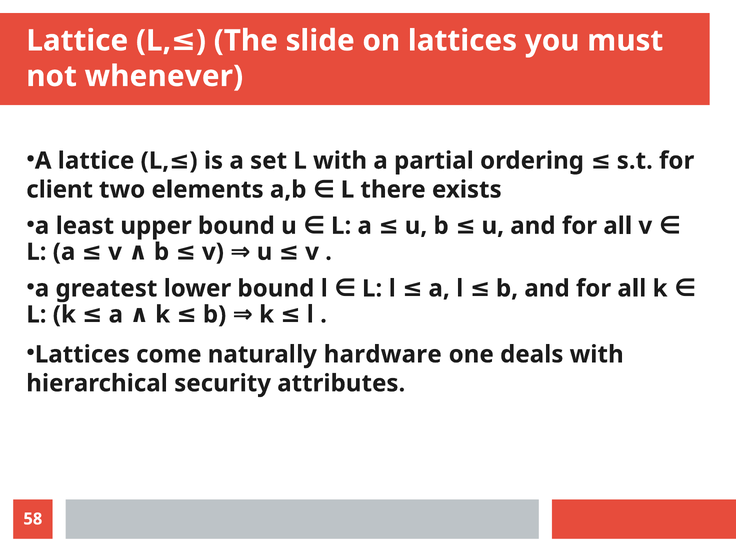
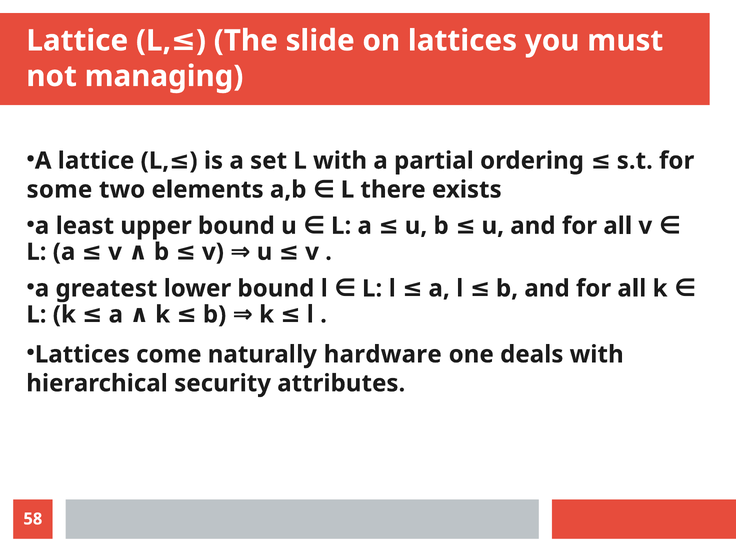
whenever: whenever -> managing (164, 76)
client: client -> some (59, 190)
